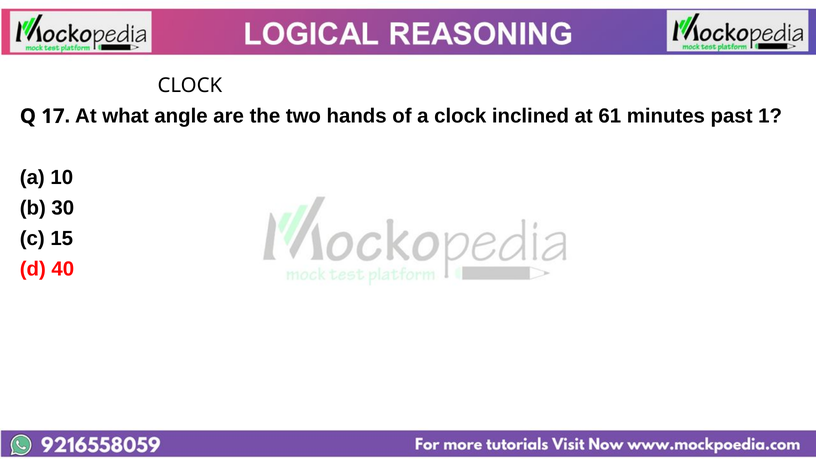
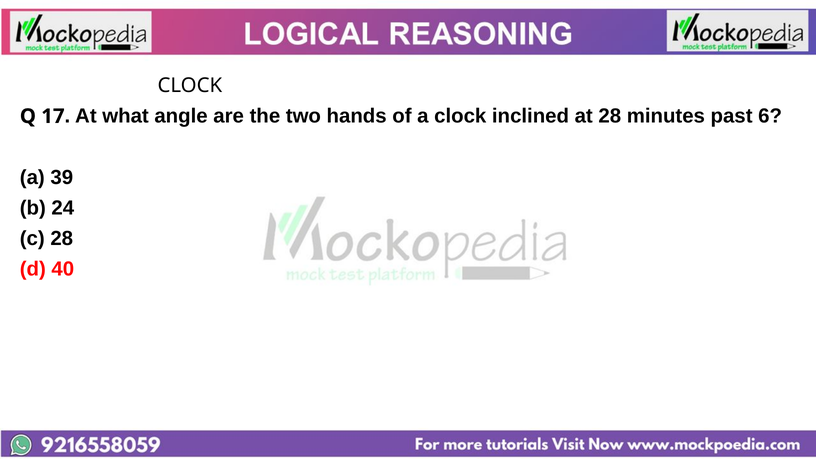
at 61: 61 -> 28 (610, 116)
1: 1 -> 6 (770, 116)
10: 10 -> 39 (62, 177)
30: 30 -> 24 (63, 208)
c 15: 15 -> 28 (62, 238)
